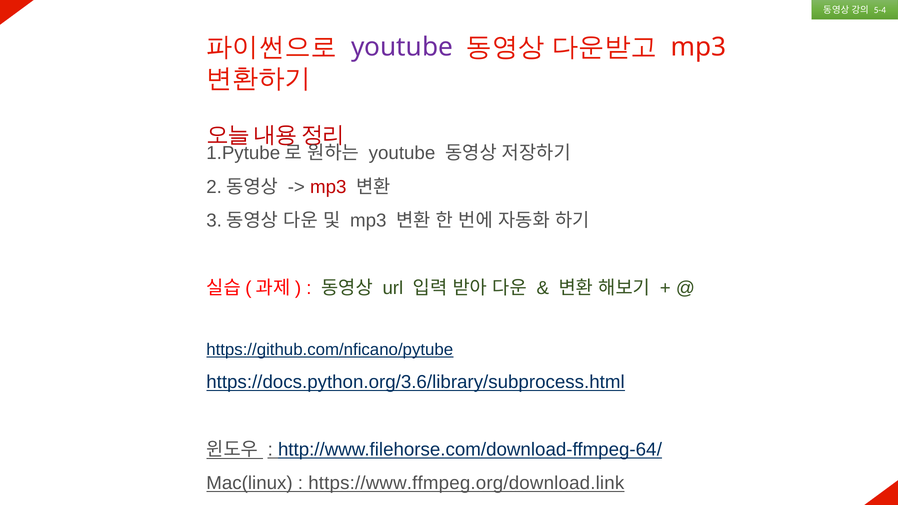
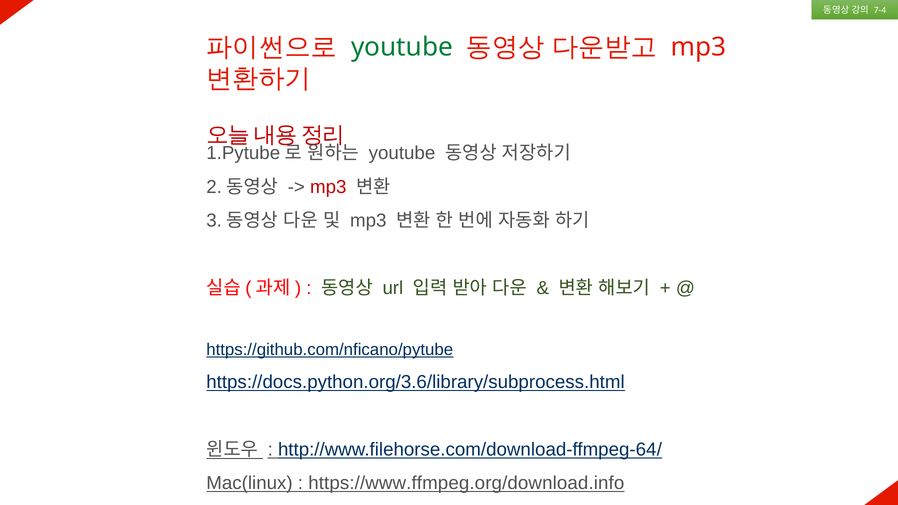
5-4: 5-4 -> 7-4 (880, 10)
youtube colour: purple -> green (402, 47)
https://www.ffmpeg.org/download.link: https://www.ffmpeg.org/download.link -> https://www.ffmpeg.org/download.info (466, 483)
